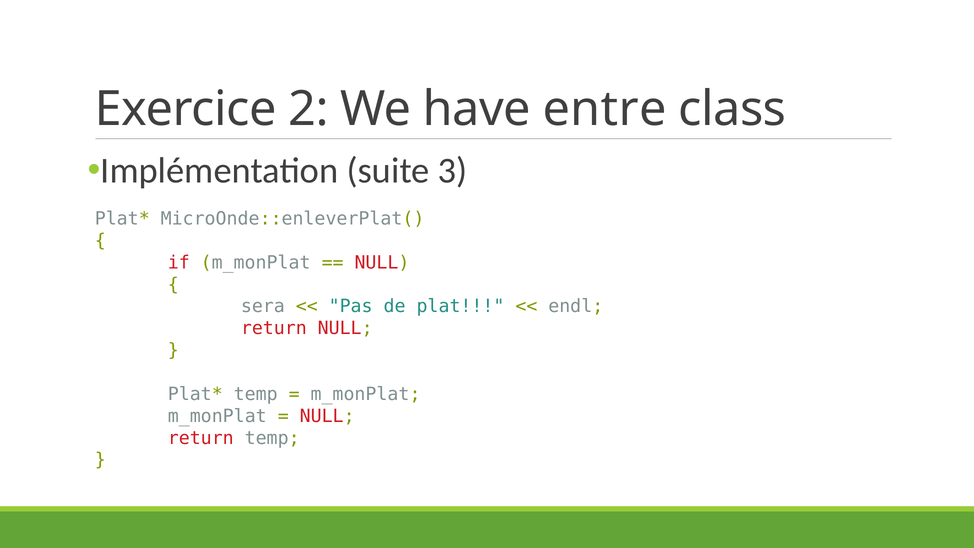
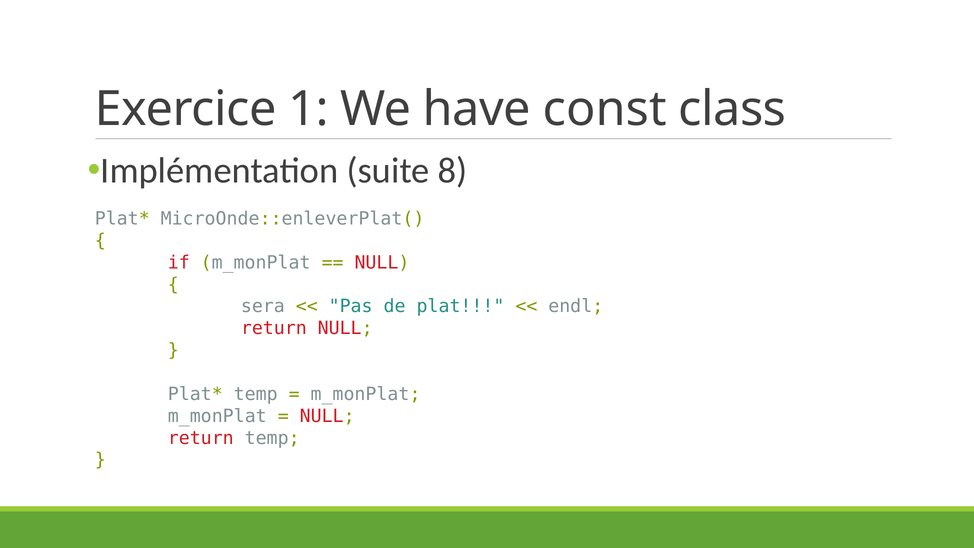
2: 2 -> 1 (308, 109)
entre: entre -> const (605, 109)
3: 3 -> 8 (453, 171)
